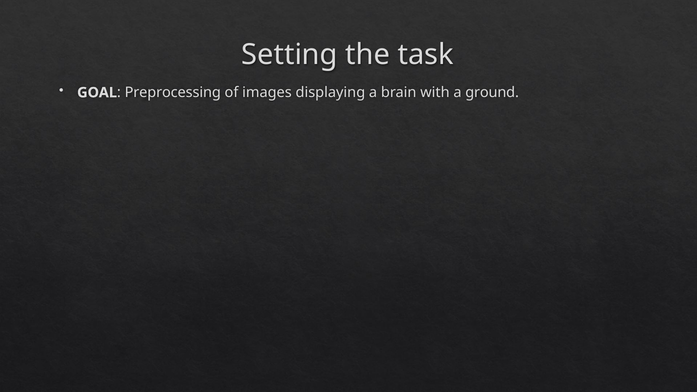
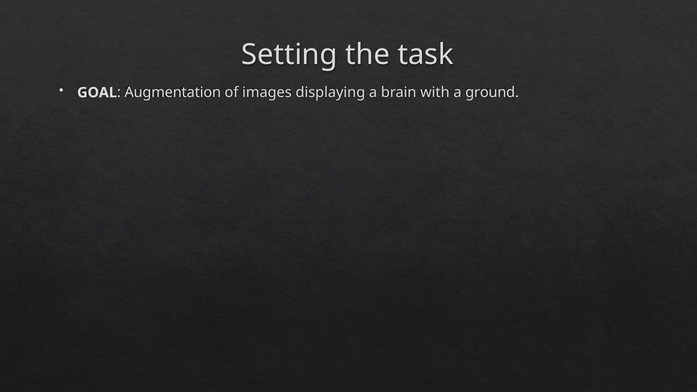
Preprocessing: Preprocessing -> Augmentation (173, 93)
